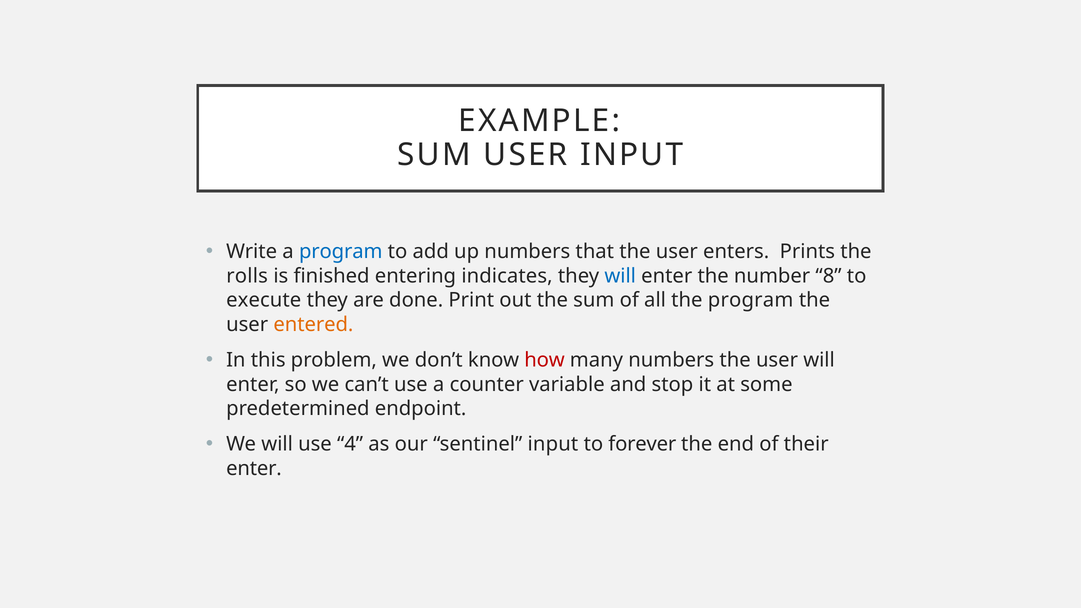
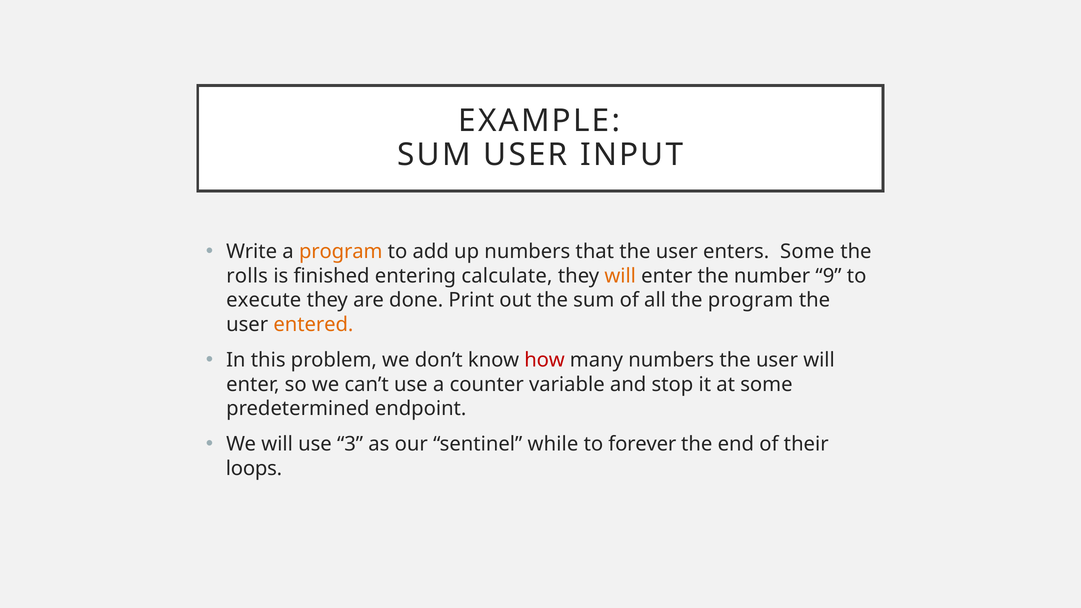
program colour: blue -> orange (341, 252)
enters Prints: Prints -> Some (807, 252)
indicates: indicates -> calculate (507, 276)
will colour: blue -> orange (620, 276)
8: 8 -> 9 (829, 276)
4: 4 -> 3 (350, 444)
sentinel input: input -> while (553, 444)
enter: enter -> loops (254, 469)
